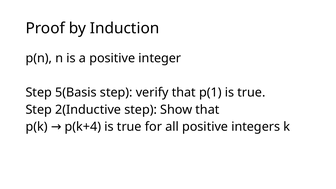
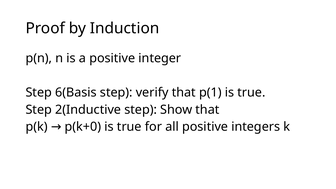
5(Basis: 5(Basis -> 6(Basis (76, 93)
p(k+4: p(k+4 -> p(k+0 (83, 127)
